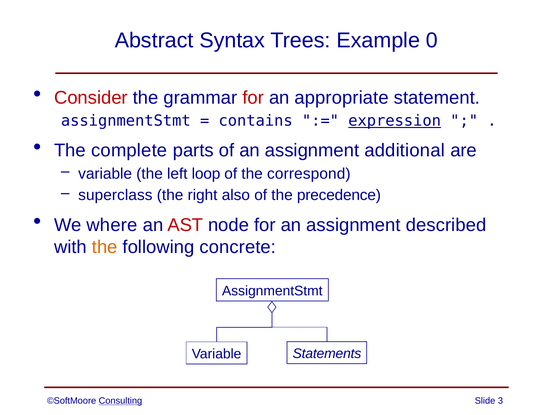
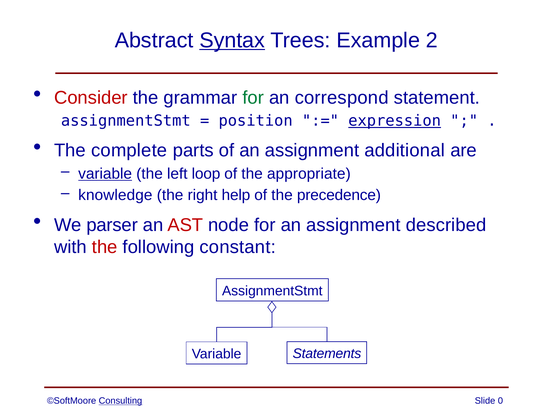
Syntax underline: none -> present (232, 40)
0: 0 -> 2 (432, 40)
for colour: red -> green (253, 98)
appropriate: appropriate -> correspond (342, 98)
contains: contains -> position (256, 121)
variable underline: none -> present (105, 174)
correspond: correspond -> appropriate (309, 174)
superclass: superclass -> knowledge (115, 195)
also: also -> help (236, 195)
where: where -> parser (112, 225)
the colour: orange -> red (105, 247)
concrete: concrete -> constant (238, 247)
3: 3 -> 0 (500, 401)
